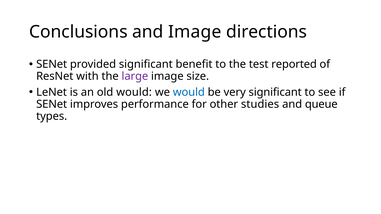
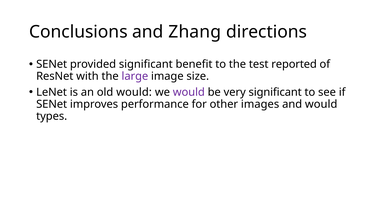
and Image: Image -> Zhang (195, 32)
would colour: blue -> purple (189, 92)
studies: studies -> images (260, 104)
and queue: queue -> would (321, 104)
